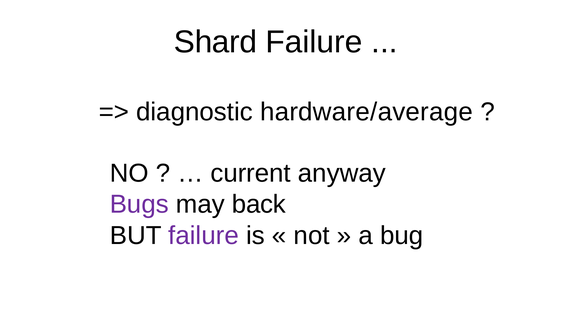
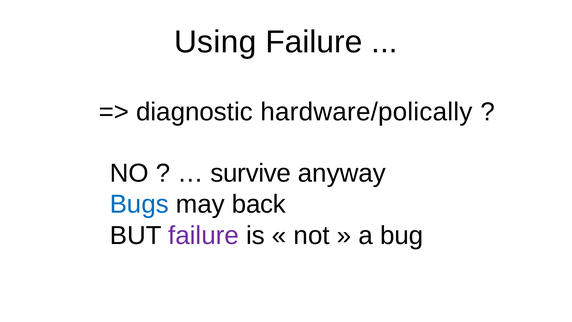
Shard: Shard -> Using (215, 42)
hardware/average: hardware/average -> hardware/polically (367, 112)
current: current -> survive (251, 173)
Bugs colour: purple -> blue (139, 204)
